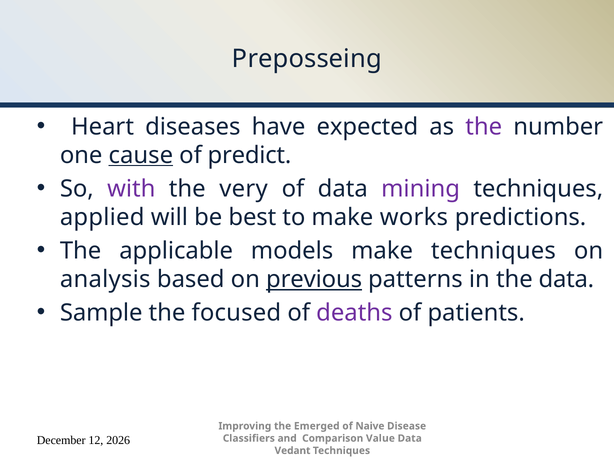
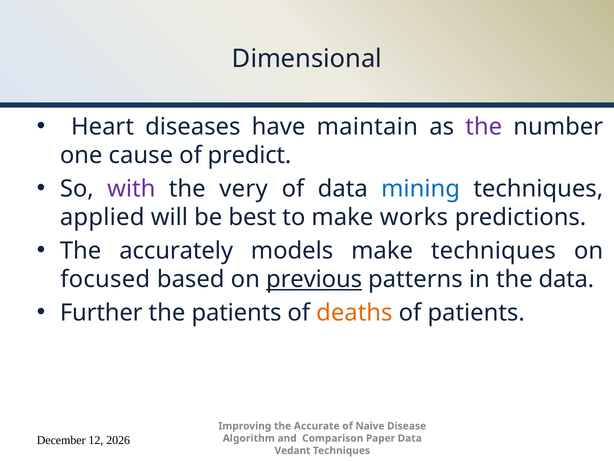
Preposseing: Preposseing -> Dimensional (307, 59)
expected: expected -> maintain (367, 126)
cause underline: present -> none (141, 155)
mining colour: purple -> blue (421, 188)
applicable: applicable -> accurately (176, 250)
analysis: analysis -> focused (105, 279)
Sample: Sample -> Further (101, 312)
the focused: focused -> patients (237, 312)
deaths colour: purple -> orange (354, 312)
Emerged: Emerged -> Accurate (317, 426)
Classifiers: Classifiers -> Algorithm (249, 438)
Value: Value -> Paper (381, 438)
